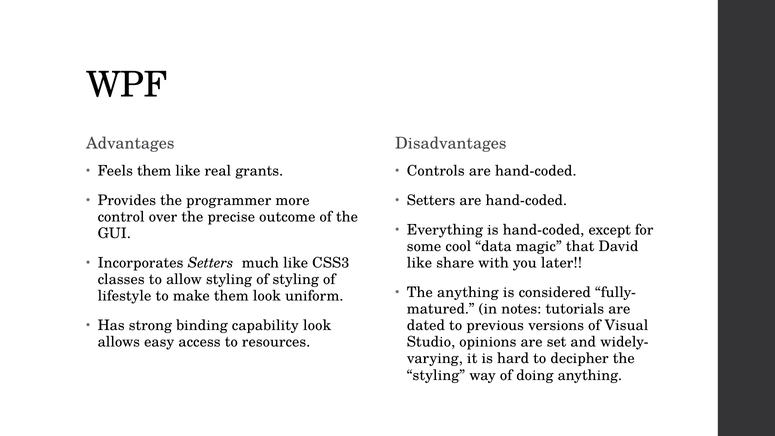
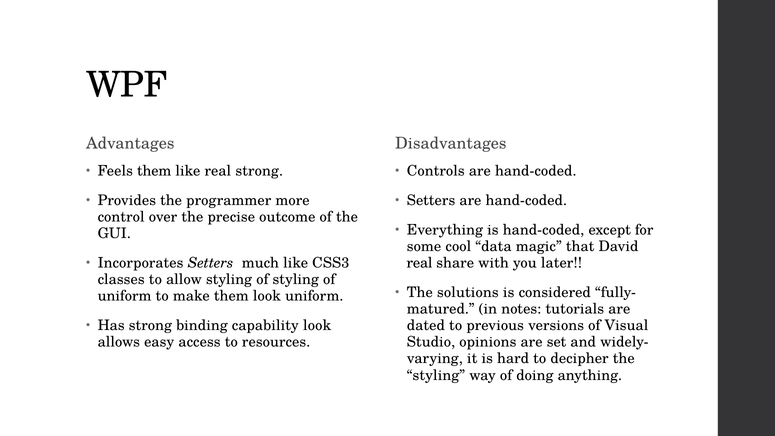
real grants: grants -> strong (259, 171)
like: like -> real (420, 263)
The anything: anything -> solutions (468, 292)
lifestyle: lifestyle -> uniform (125, 296)
